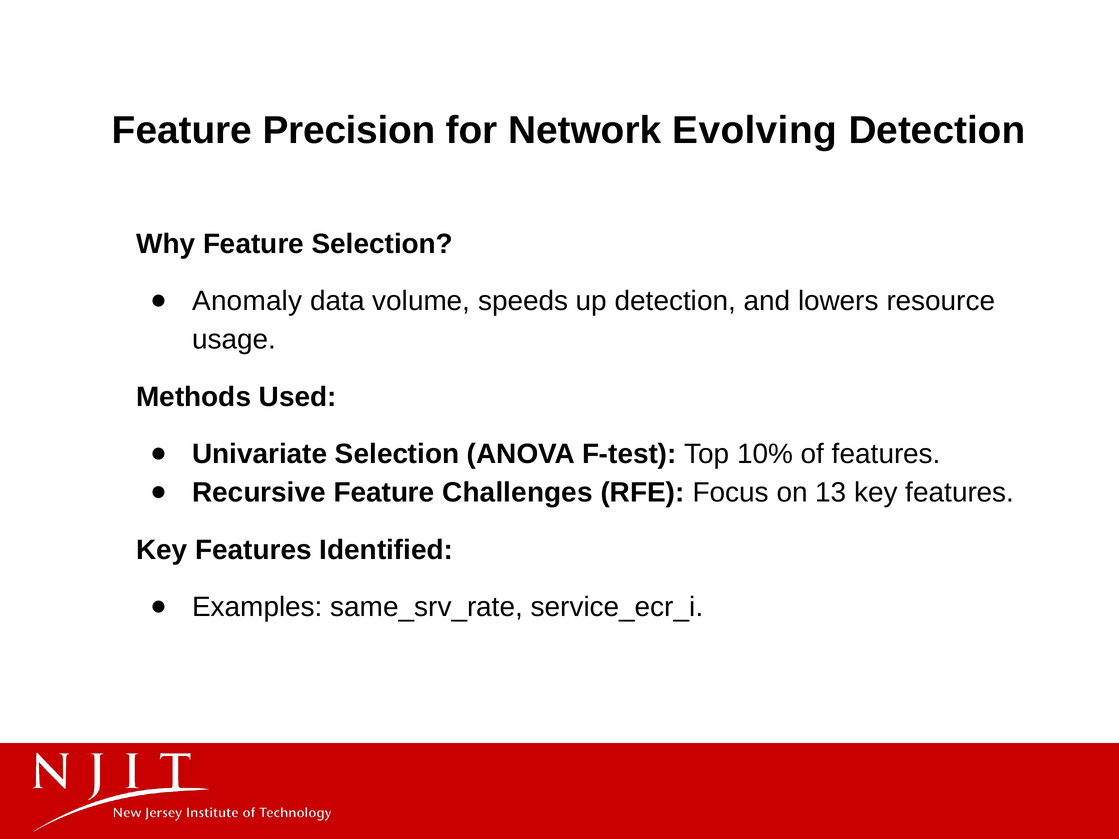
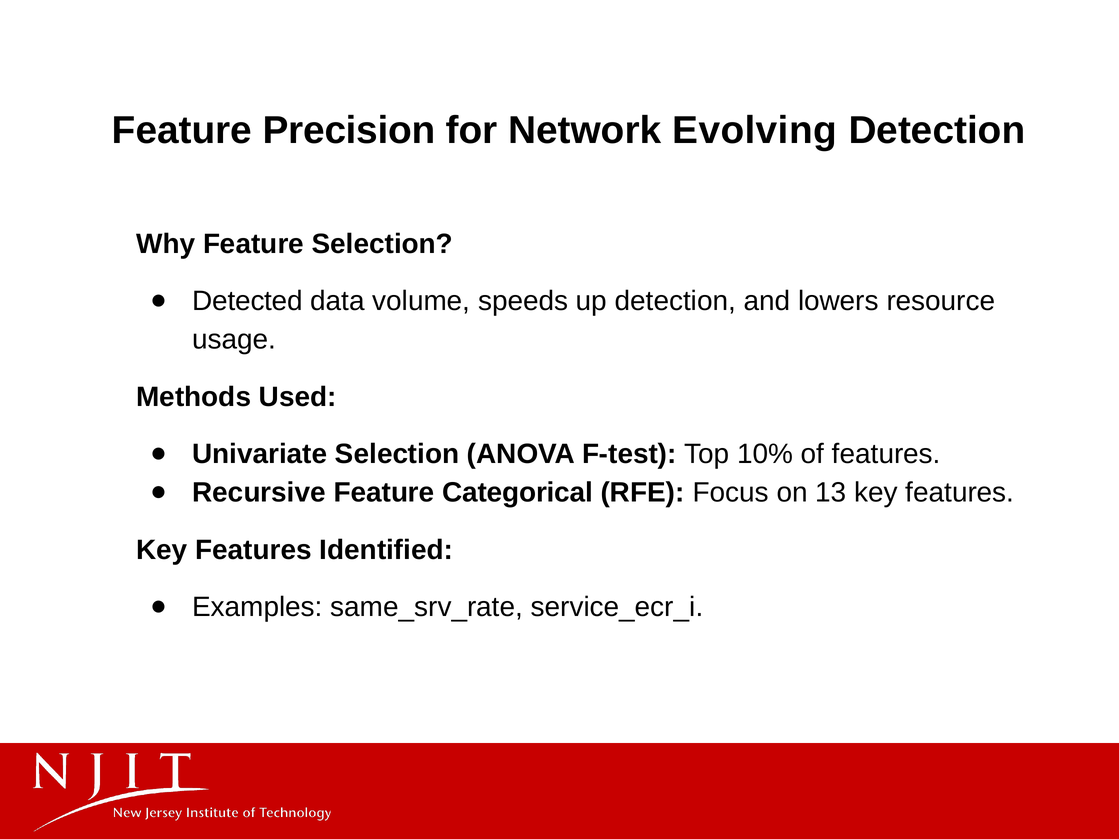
Anomaly: Anomaly -> Detected (248, 301)
Challenges: Challenges -> Categorical (518, 493)
